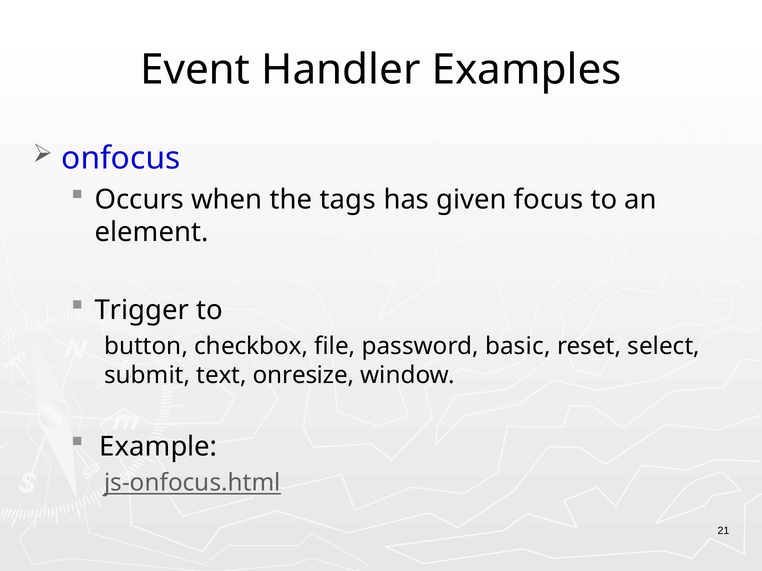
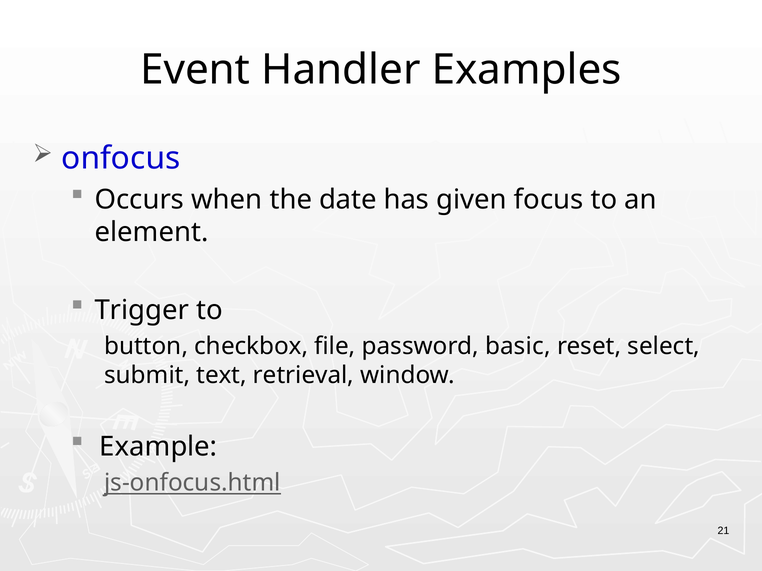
tags: tags -> date (348, 200)
onresize: onresize -> retrieval (303, 376)
